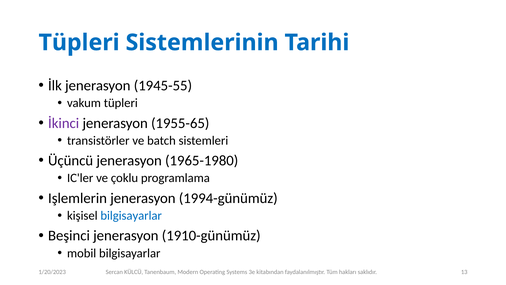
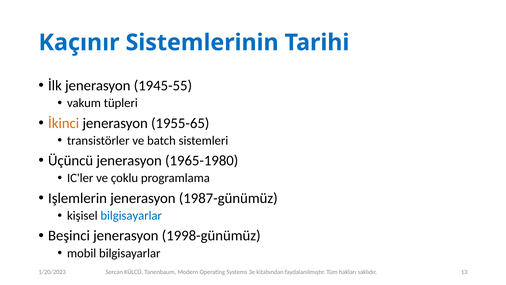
Tüpleri: Tüpleri -> Kaçınır (79, 43)
İkinci colour: purple -> orange (64, 123)
1994-günümüz: 1994-günümüz -> 1987-günümüz (228, 198)
1910-günümüz: 1910-günümüz -> 1998-günümüz (211, 235)
